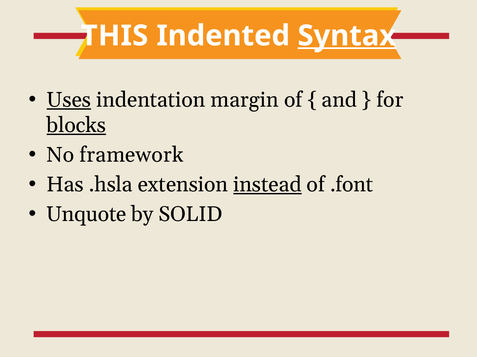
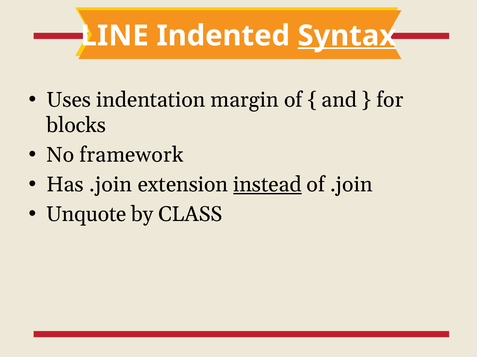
THIS: THIS -> LINE (115, 36)
Uses underline: present -> none (69, 100)
blocks underline: present -> none (76, 126)
Has .hsla: .hsla -> .join (111, 185)
of .font: .font -> .join (351, 185)
SOLID: SOLID -> CLASS (190, 215)
